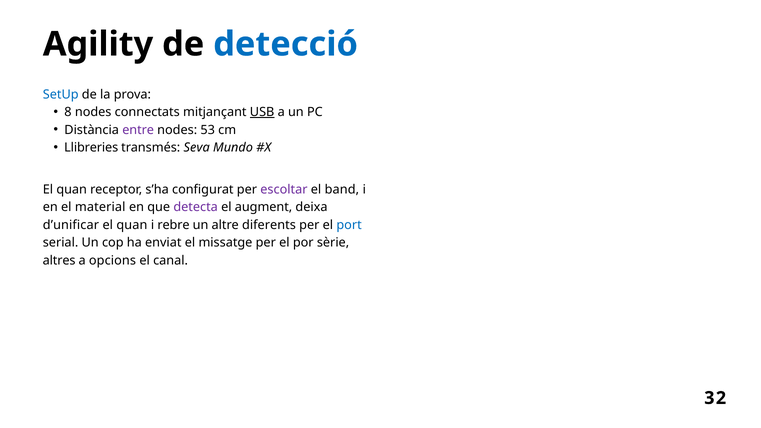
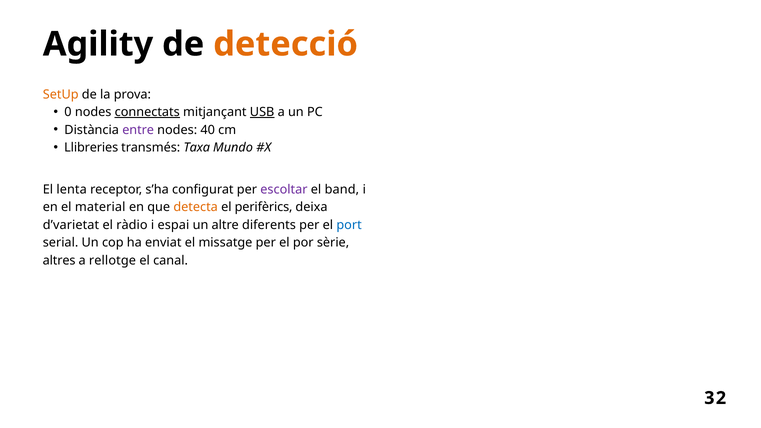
detecció colour: blue -> orange (286, 44)
SetUp colour: blue -> orange (61, 94)
8: 8 -> 0 (68, 112)
connectats underline: none -> present (147, 112)
53: 53 -> 40 (208, 130)
Seva: Seva -> Taxa (197, 148)
quan: quan -> lenta (72, 189)
detecta colour: purple -> orange (196, 207)
augment: augment -> perifèrics (264, 207)
d’unificar: d’unificar -> d’varietat (71, 225)
quan: quan -> ràdio (132, 225)
rebre: rebre -> espai (173, 225)
opcions: opcions -> rellotge (112, 260)
